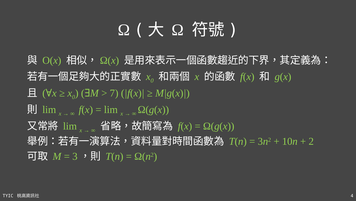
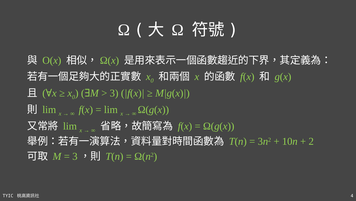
7: 7 -> 3 (114, 93)
